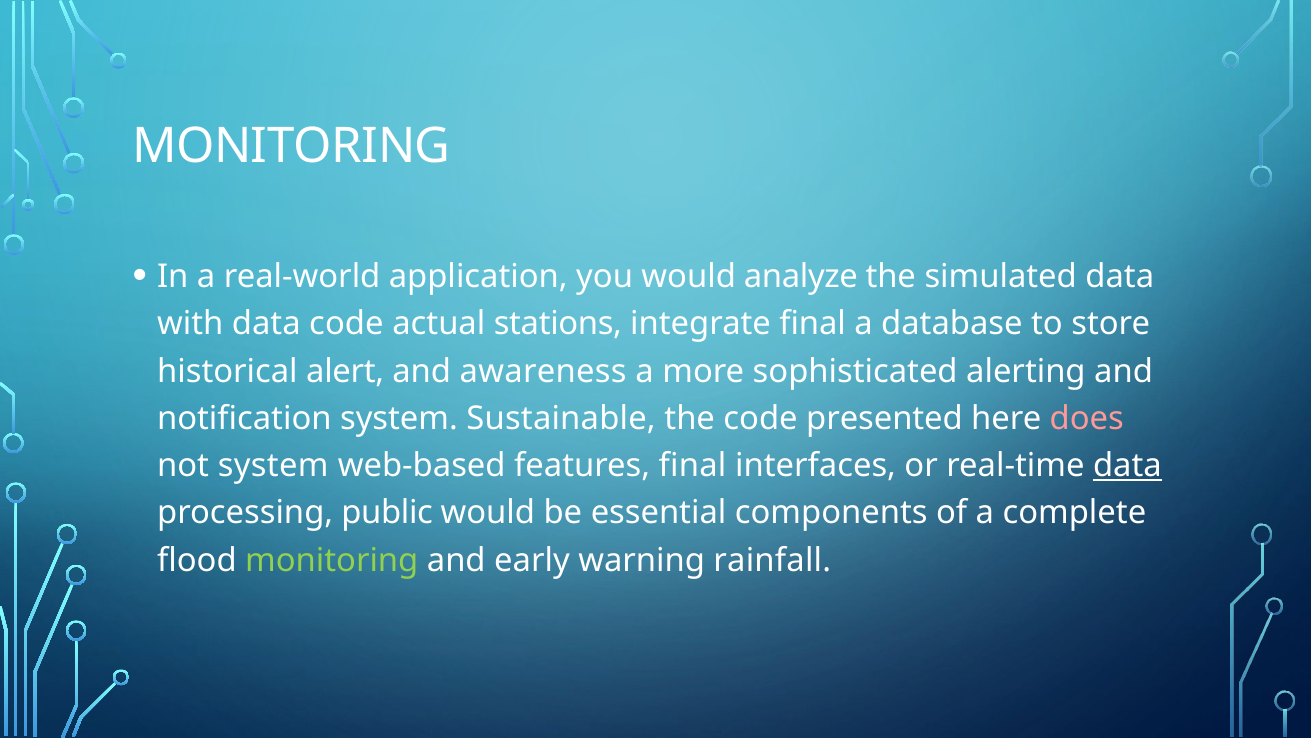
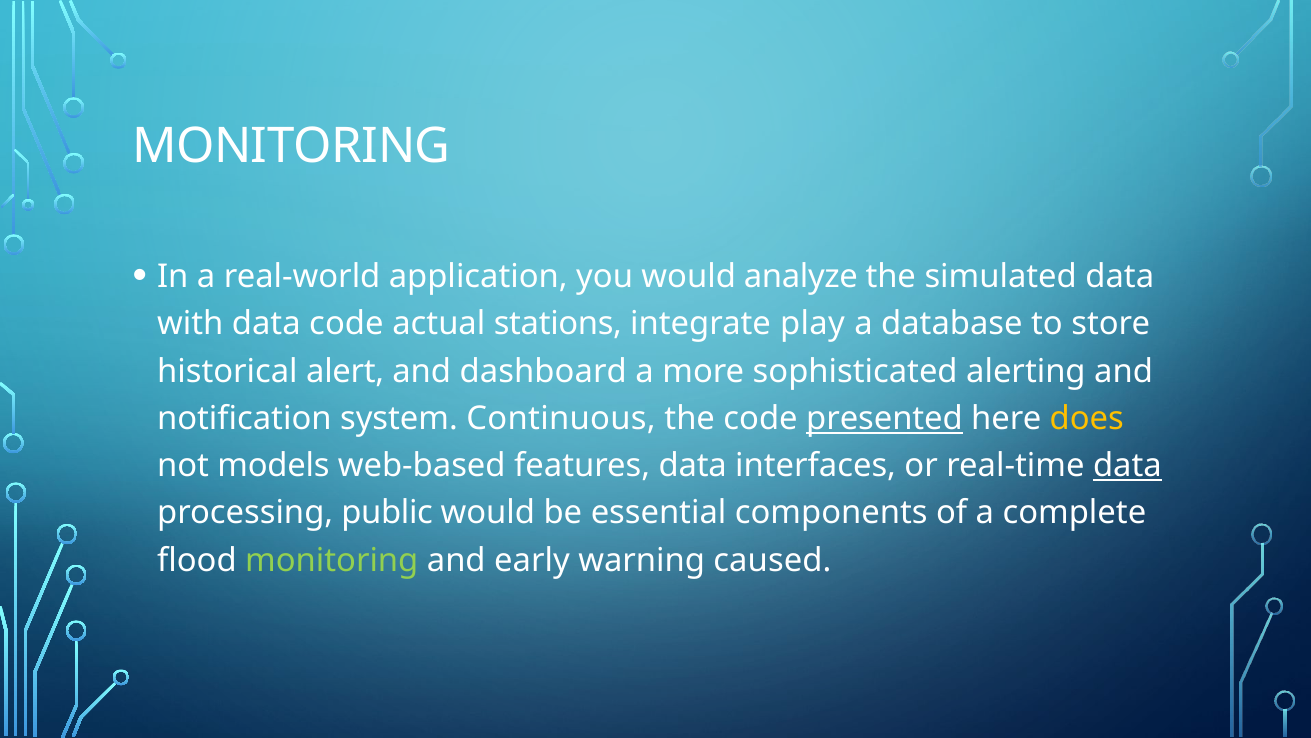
integrate final: final -> play (812, 324)
awareness: awareness -> dashboard (543, 371)
Sustainable: Sustainable -> Continuous (561, 418)
presented underline: none -> present (885, 418)
does colour: pink -> yellow (1087, 418)
not system: system -> models (274, 465)
features final: final -> data (693, 465)
rainfall: rainfall -> caused (772, 560)
